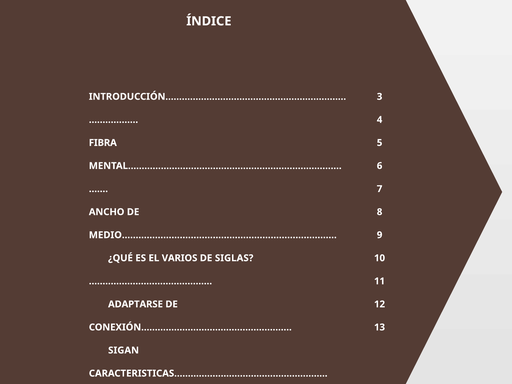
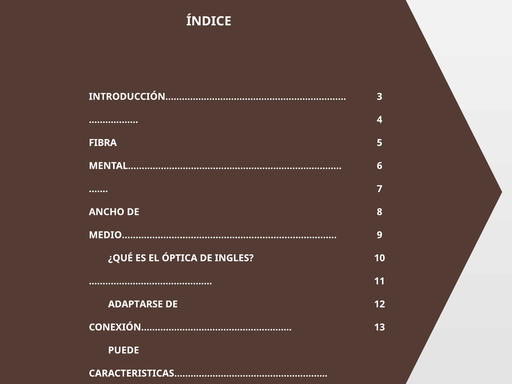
VARIOS: VARIOS -> ÓPTICA (180, 258)
SIGLAS: SIGLAS -> INGLES (234, 258)
SIGAN: SIGAN -> PUEDE (124, 350)
